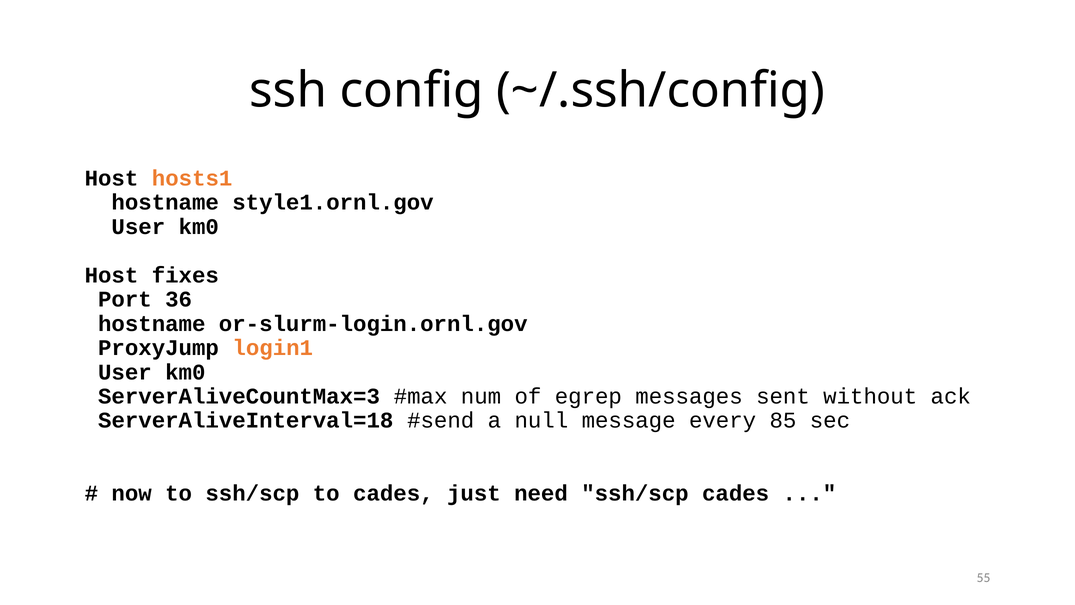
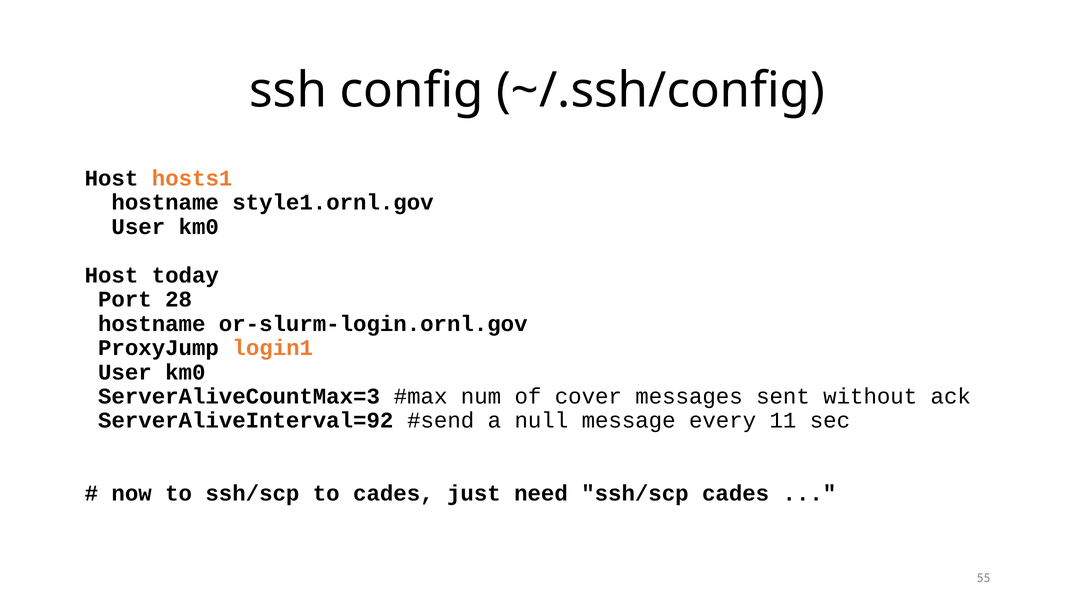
fixes: fixes -> today (185, 275)
36: 36 -> 28 (179, 299)
egrep: egrep -> cover (588, 396)
ServerAliveInterval=18: ServerAliveInterval=18 -> ServerAliveInterval=92 (246, 420)
85: 85 -> 11 (783, 420)
